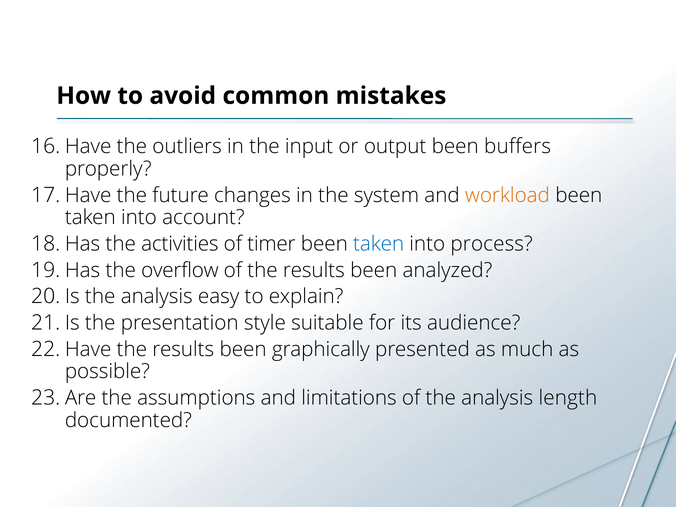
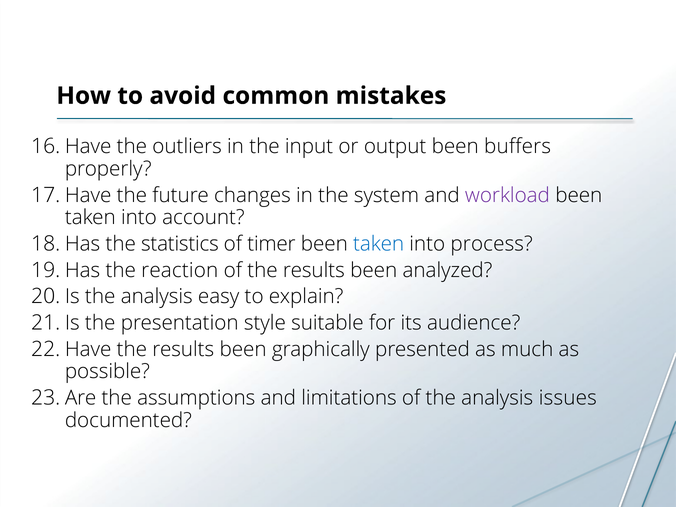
workload colour: orange -> purple (507, 195)
activities: activities -> statistics (180, 244)
overflow: overflow -> reaction (180, 270)
length: length -> issues (568, 398)
